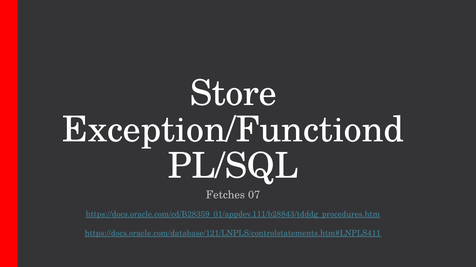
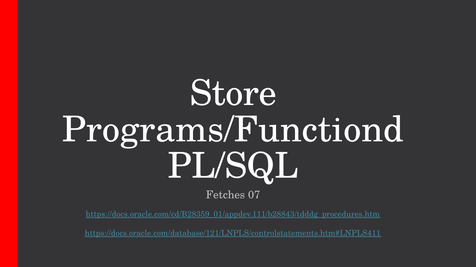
Exception/Functiond: Exception/Functiond -> Programs/Functiond (233, 130)
